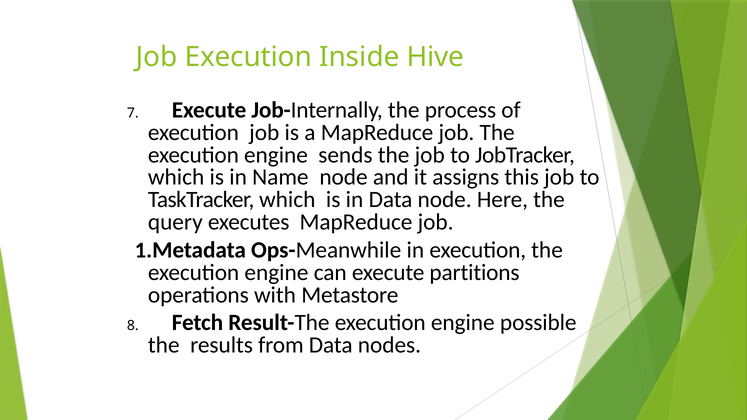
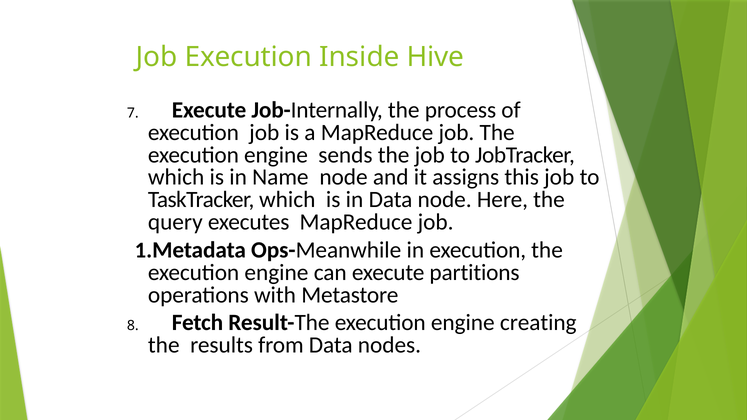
possible: possible -> creating (538, 323)
